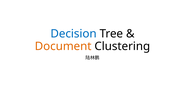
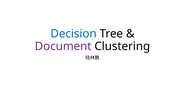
Document colour: orange -> purple (63, 46)
